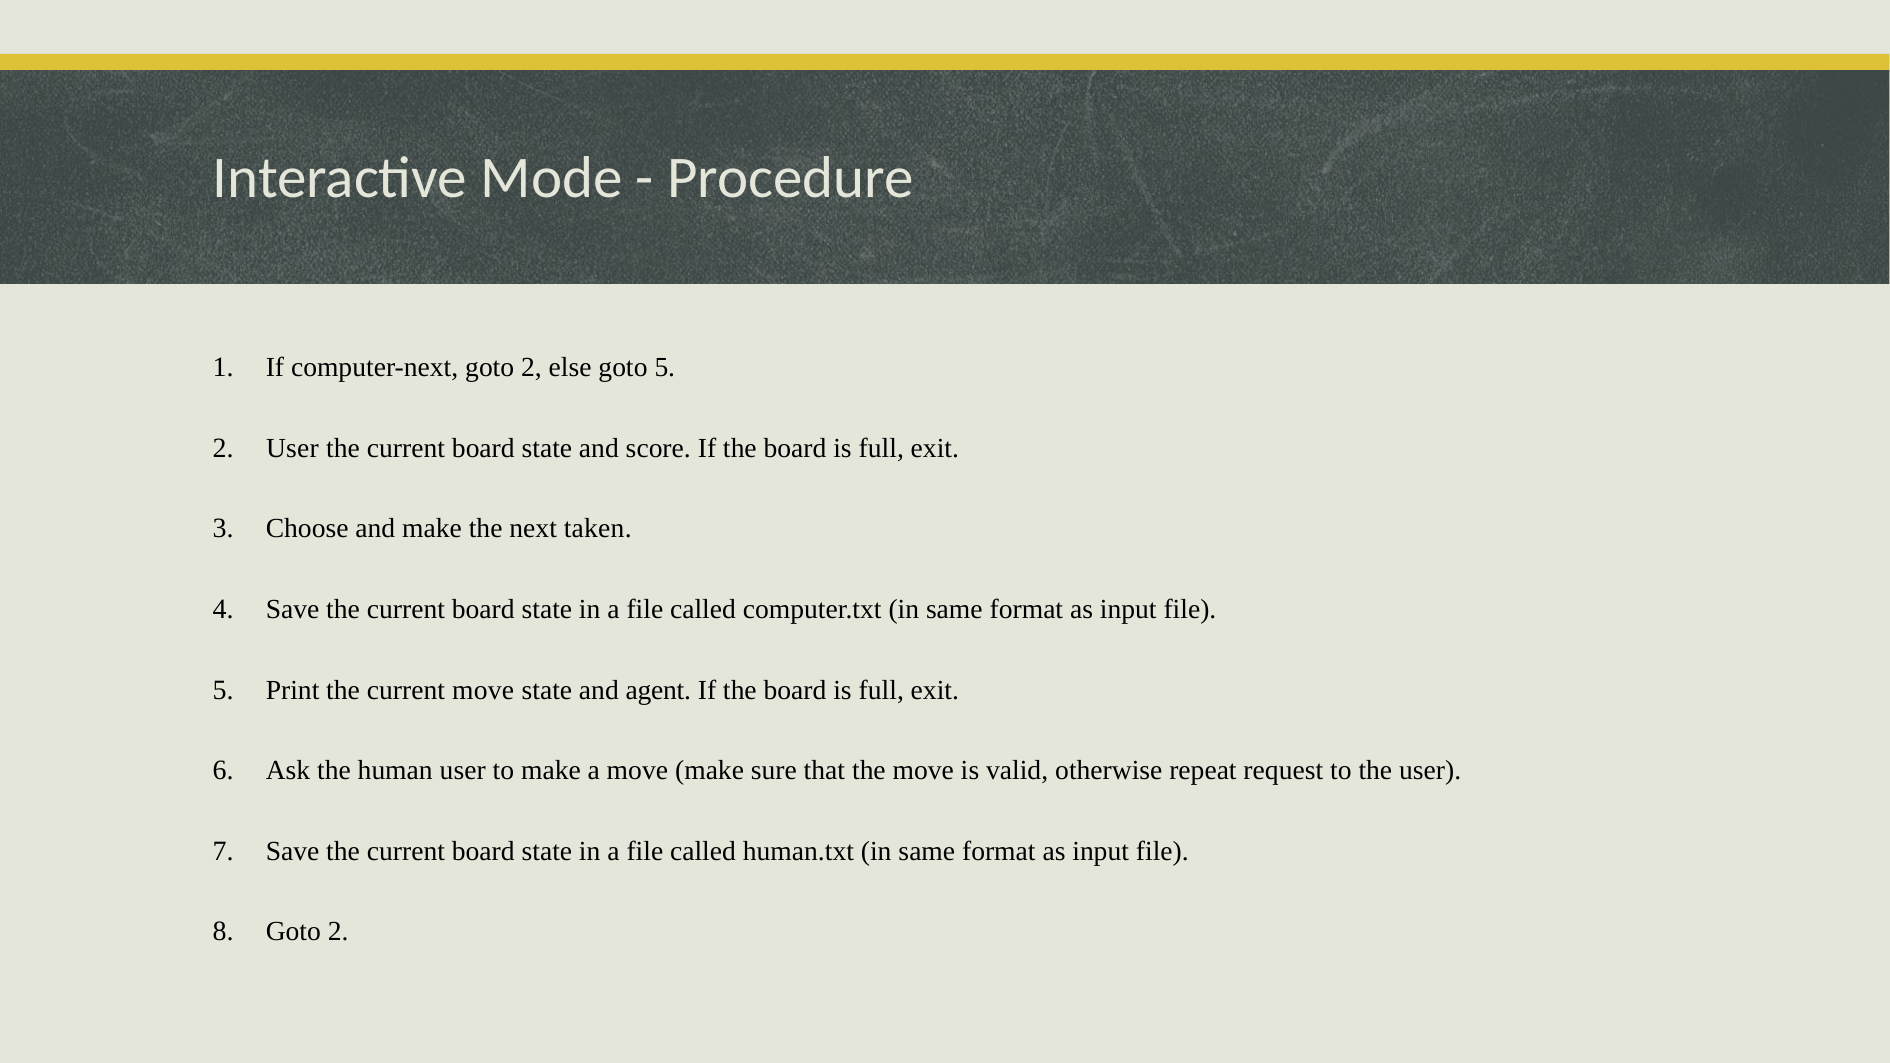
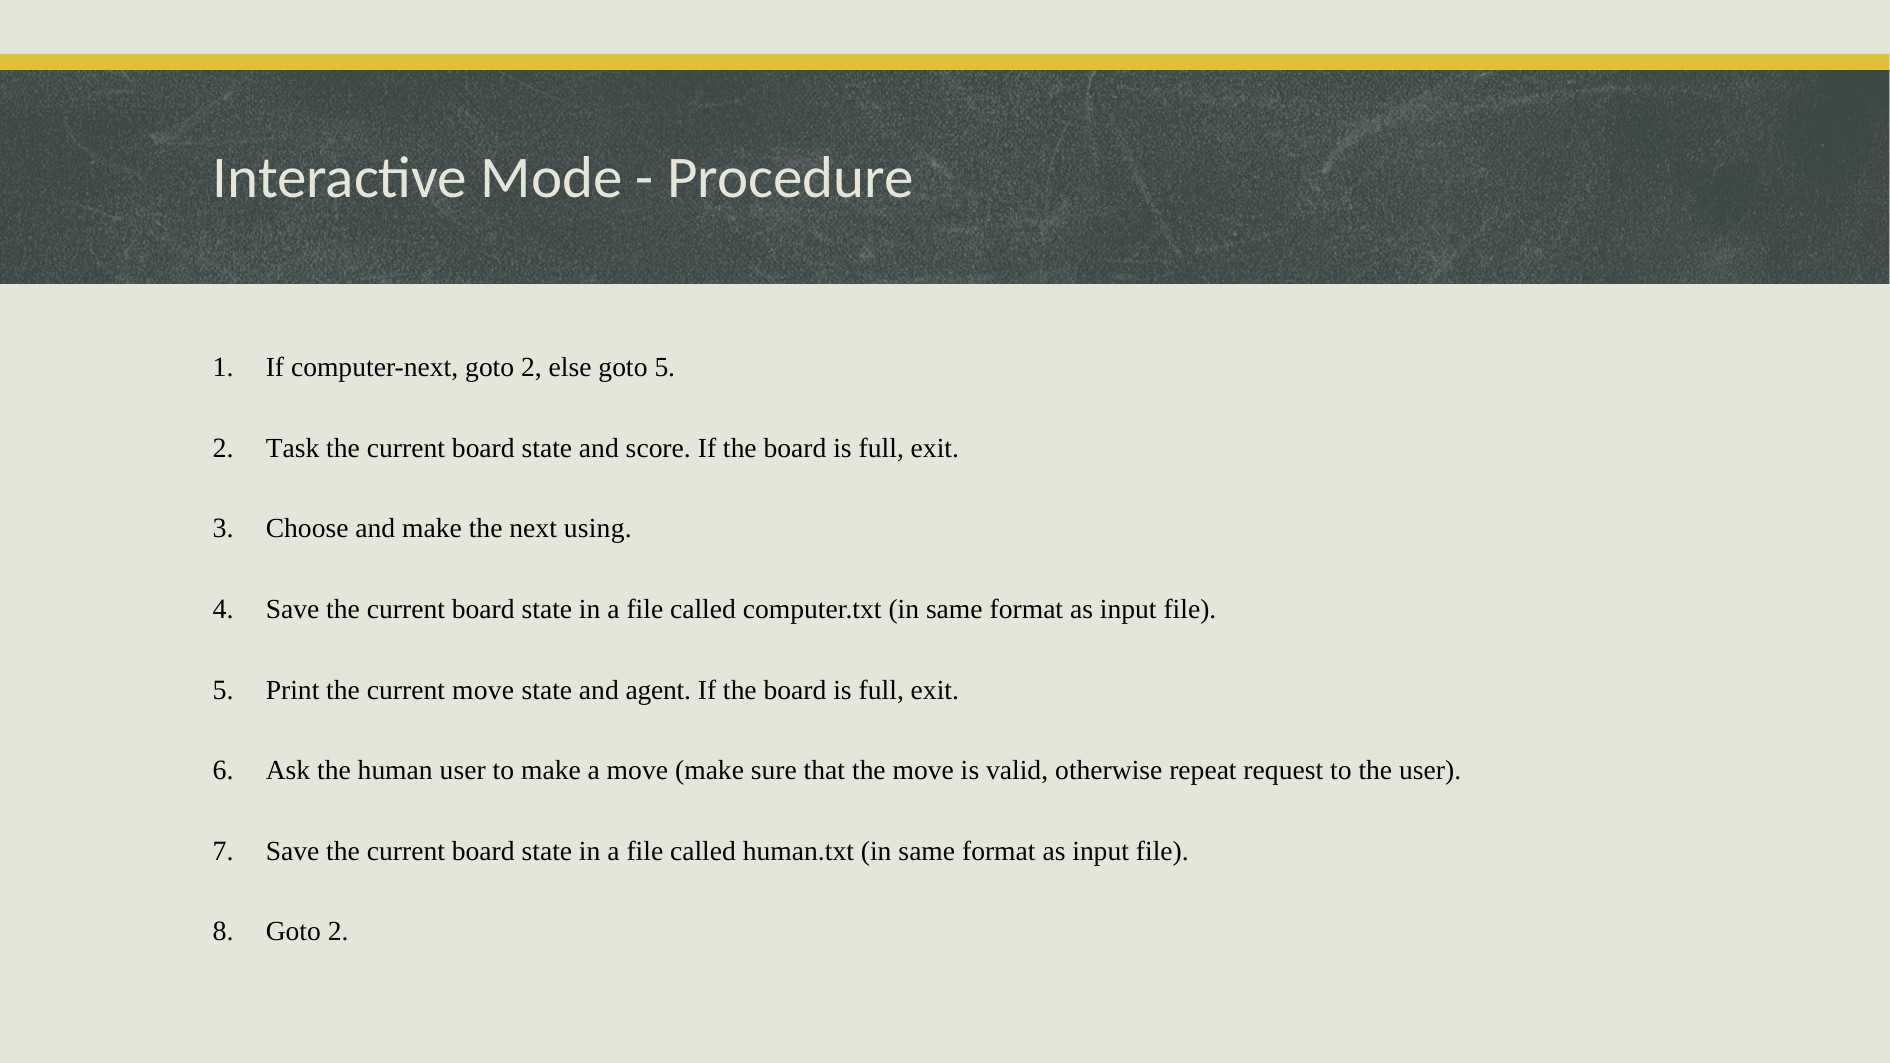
2 User: User -> Task (293, 448)
taken: taken -> using (598, 529)
